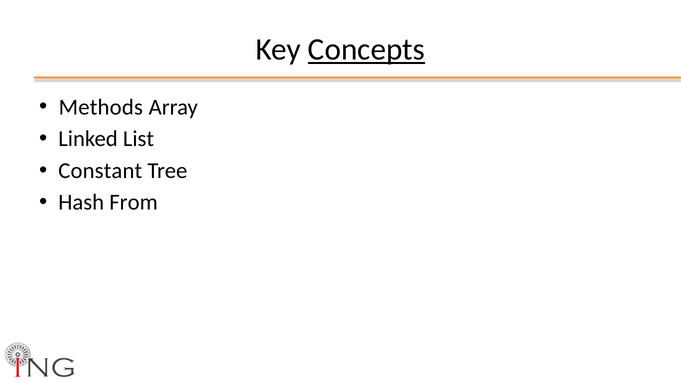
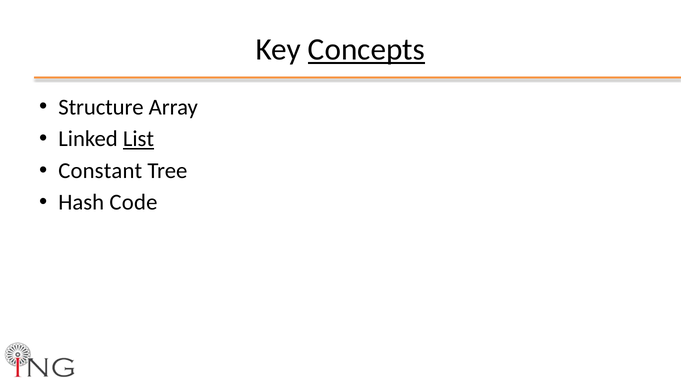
Methods: Methods -> Structure (101, 107)
List underline: none -> present (138, 139)
From: From -> Code (133, 203)
